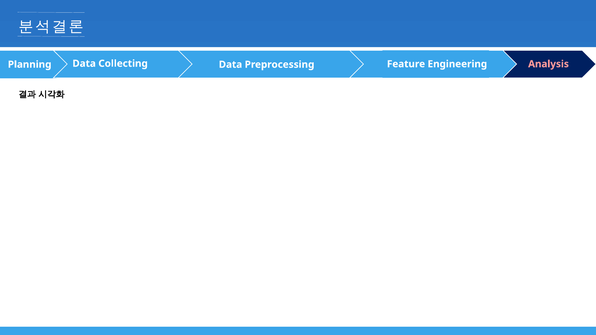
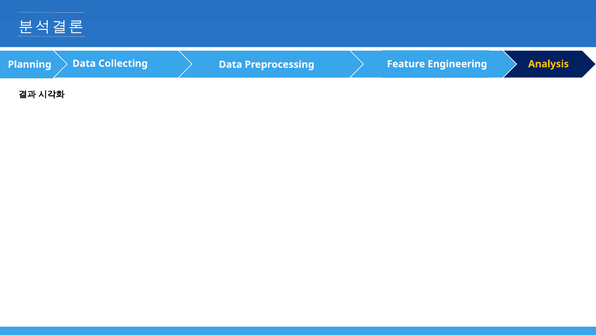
Analysis colour: pink -> yellow (549, 64)
